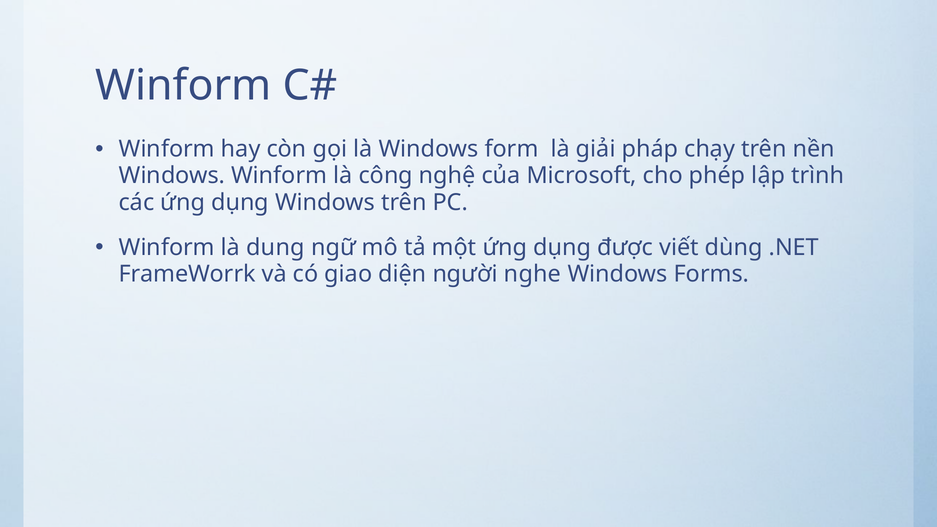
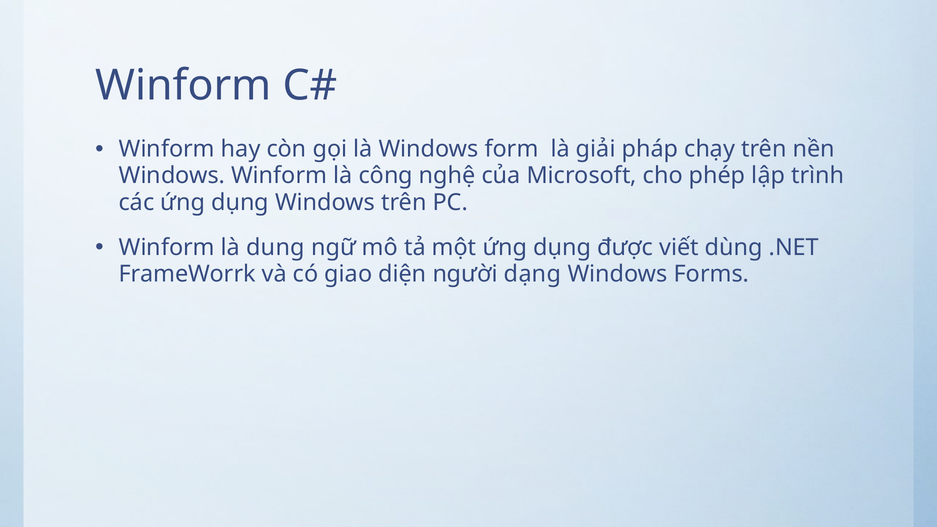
nghe: nghe -> dạng (532, 274)
